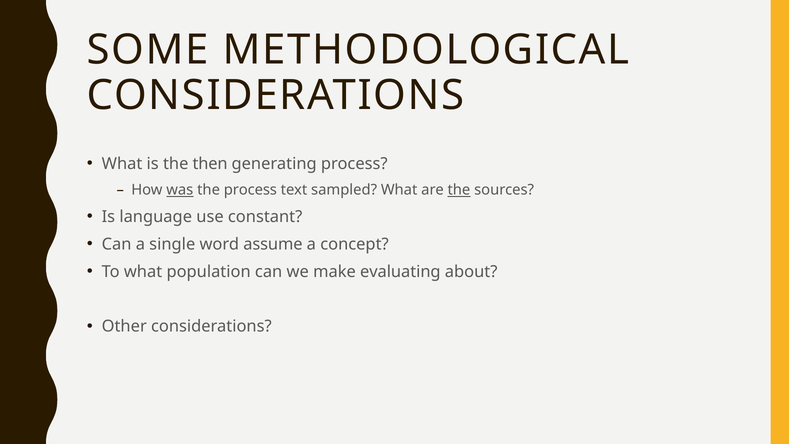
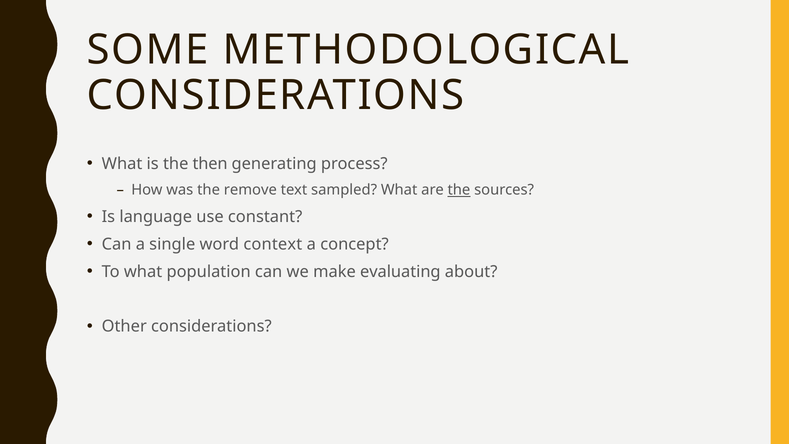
was underline: present -> none (180, 190)
the process: process -> remove (250, 190)
assume: assume -> context (273, 244)
